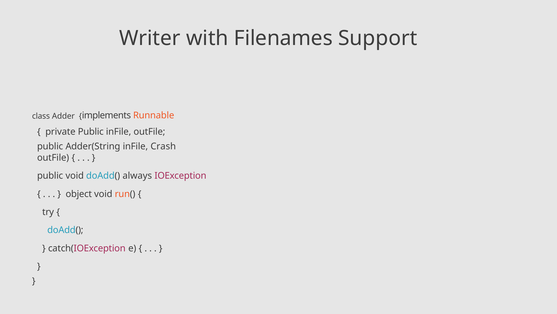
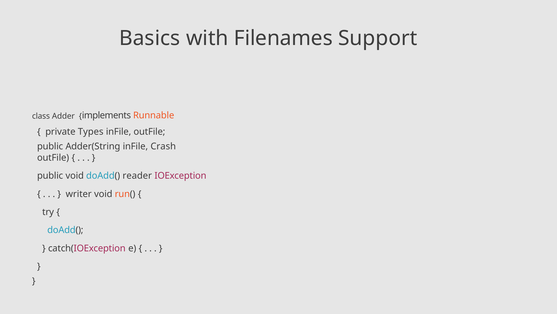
Writer: Writer -> Basics (150, 38)
private Public: Public -> Types (91, 132)
always: always -> reader (137, 175)
object: object -> writer (79, 194)
